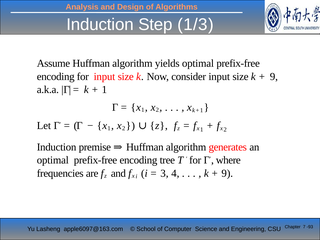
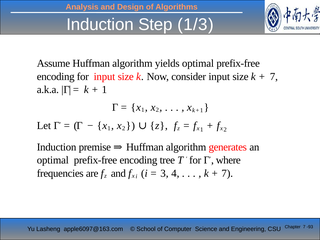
9: 9 -> 7 (274, 77)
9: 9 -> 7 (227, 173)
